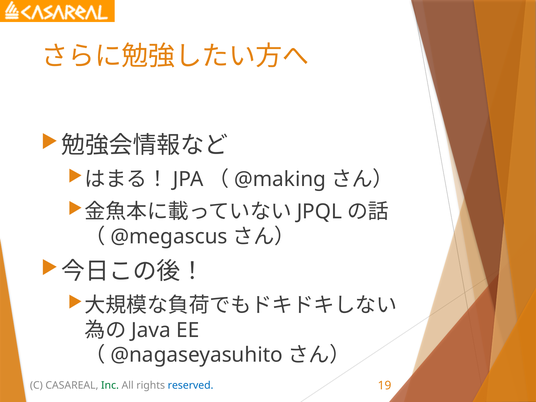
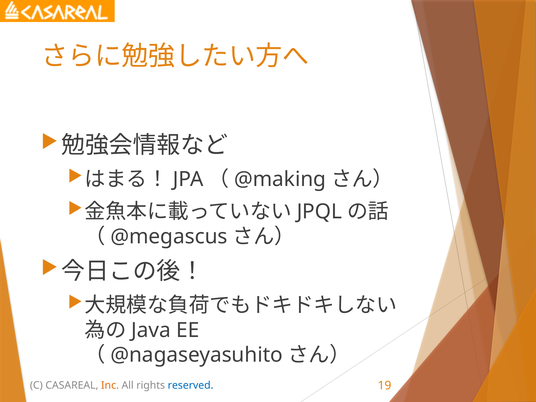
Inc colour: green -> orange (110, 386)
